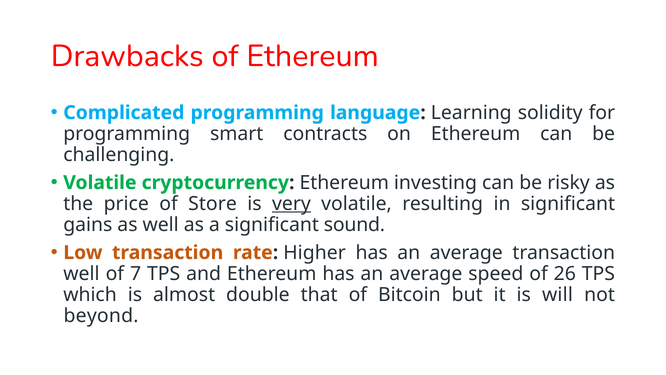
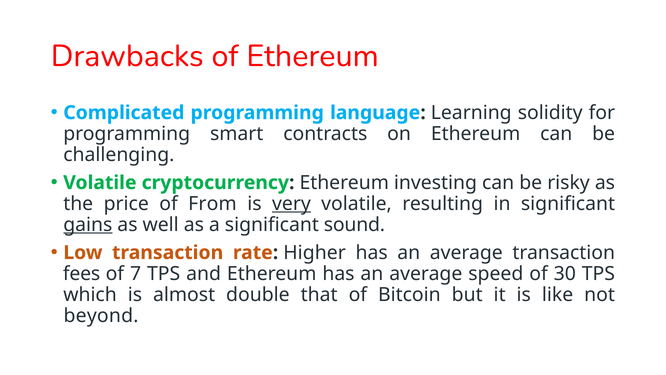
Store: Store -> From (212, 203)
gains underline: none -> present (88, 224)
well: well -> fees (82, 273)
26: 26 -> 30 (565, 273)
will: will -> like (558, 294)
